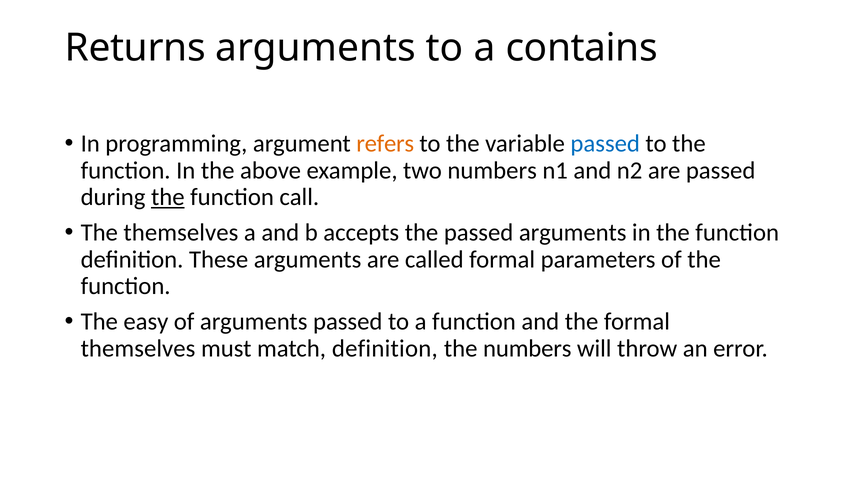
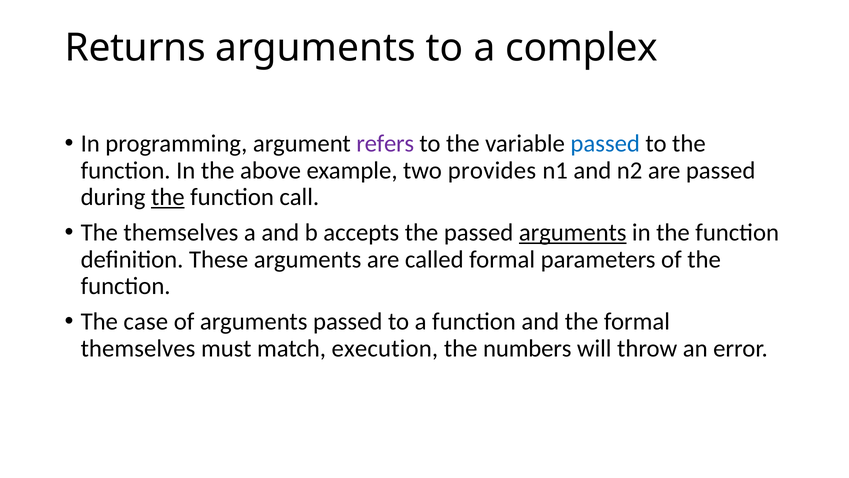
contains: contains -> complex (582, 48)
refers colour: orange -> purple (385, 143)
two numbers: numbers -> provides (492, 170)
arguments underline: none -> present (573, 232)
easy: easy -> case (146, 321)
match definition: definition -> execution (385, 348)
